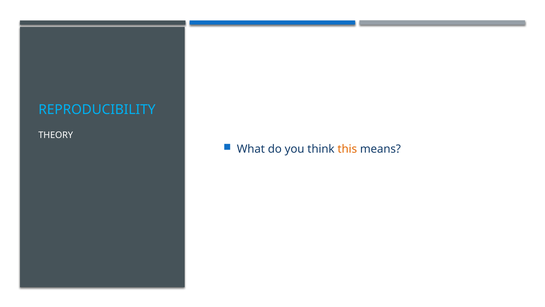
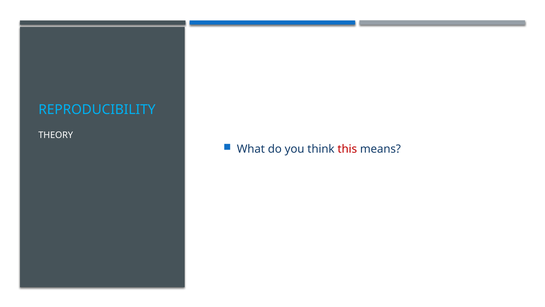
this colour: orange -> red (347, 149)
